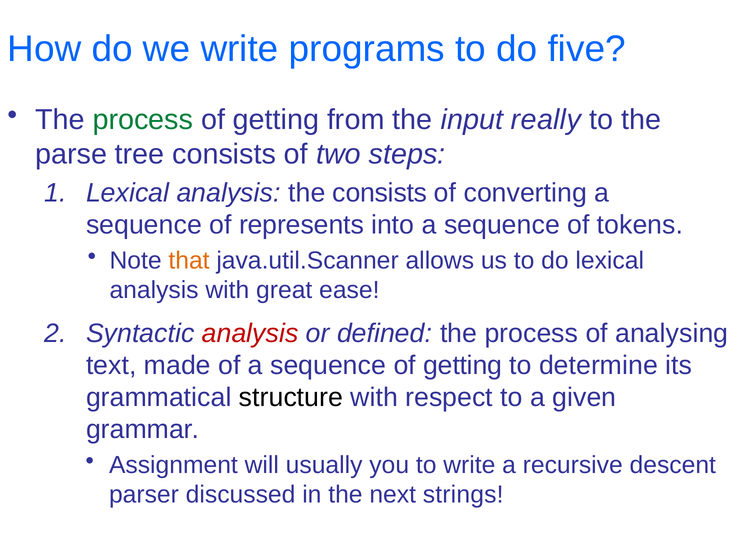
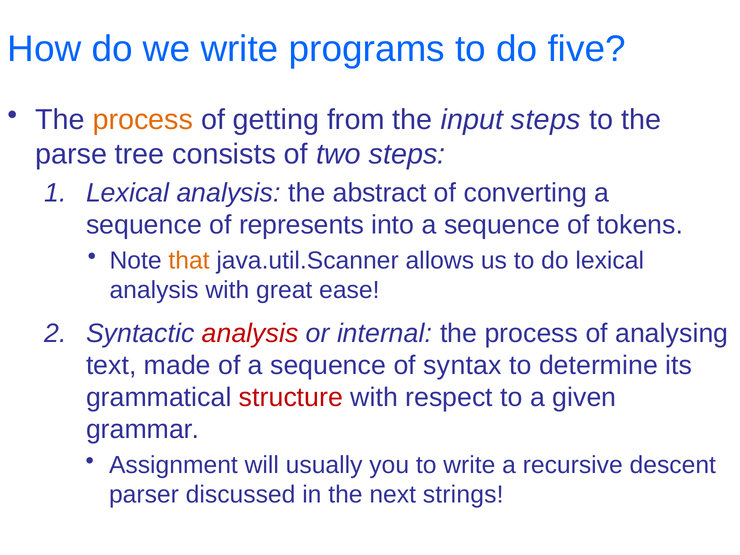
process colour: green -> orange (143, 120)
input really: really -> steps (546, 120)
the consists: consists -> abstract (380, 193)
defined: defined -> internal (385, 333)
sequence of getting: getting -> syntax (463, 365)
structure colour: black -> red (291, 398)
